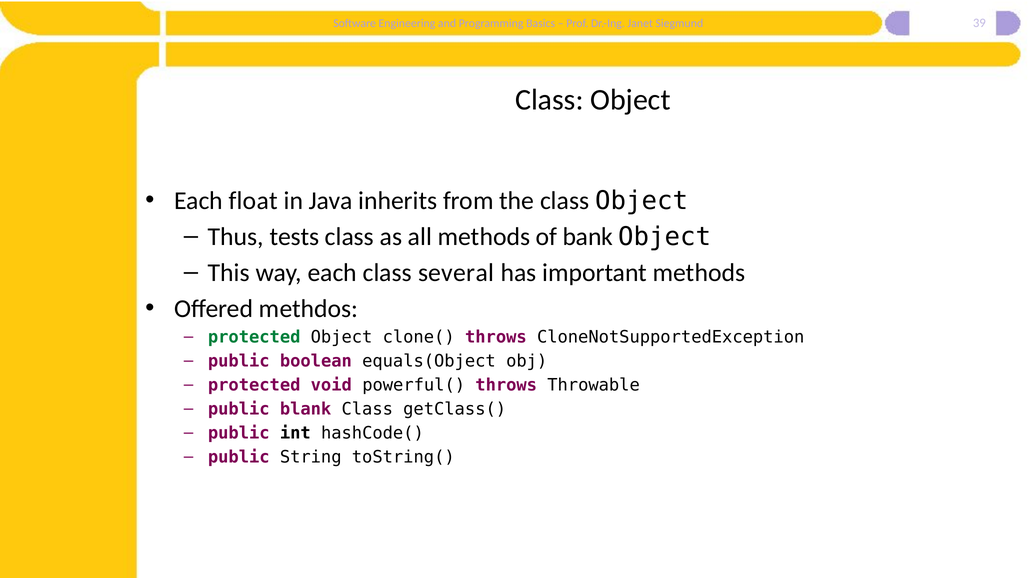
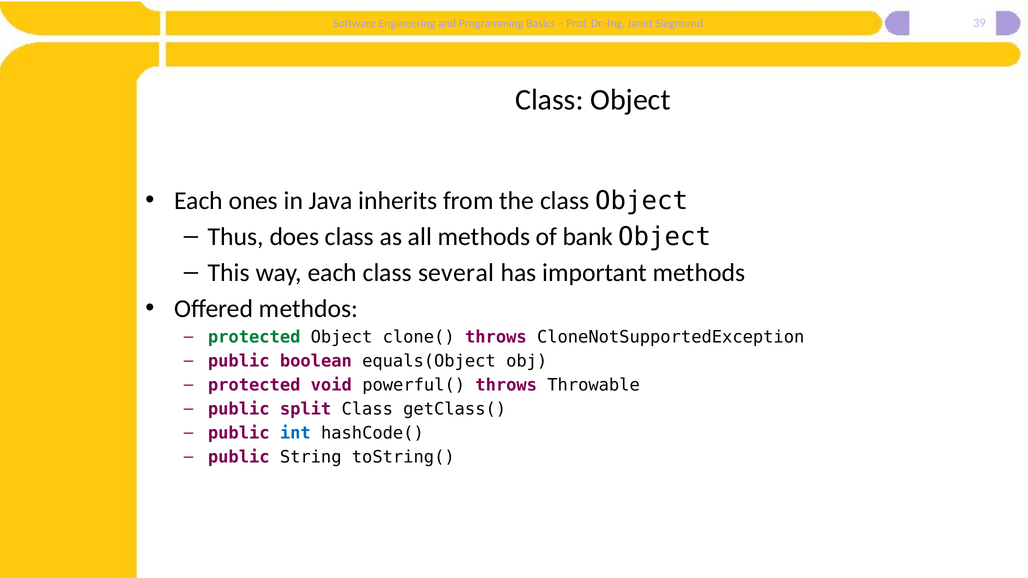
float: float -> ones (253, 201)
tests: tests -> does (294, 237)
blank: blank -> split (306, 409)
int colour: black -> blue (295, 433)
